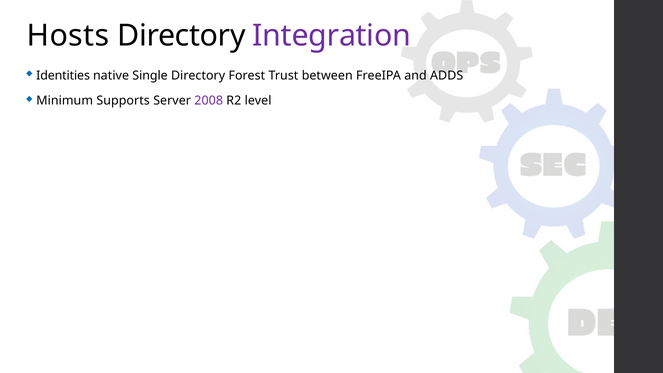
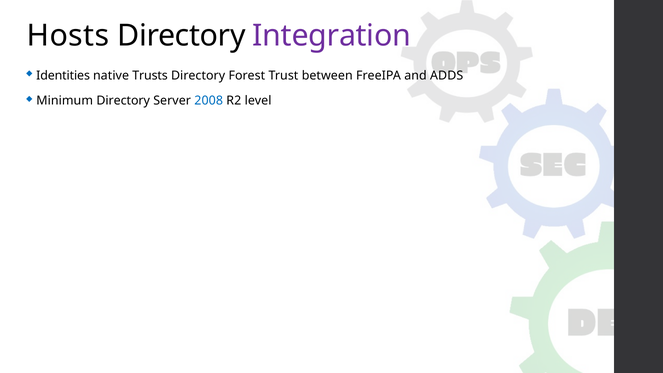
Single: Single -> Trusts (150, 75)
Minimum Supports: Supports -> Directory (123, 101)
2008 colour: purple -> blue (209, 101)
